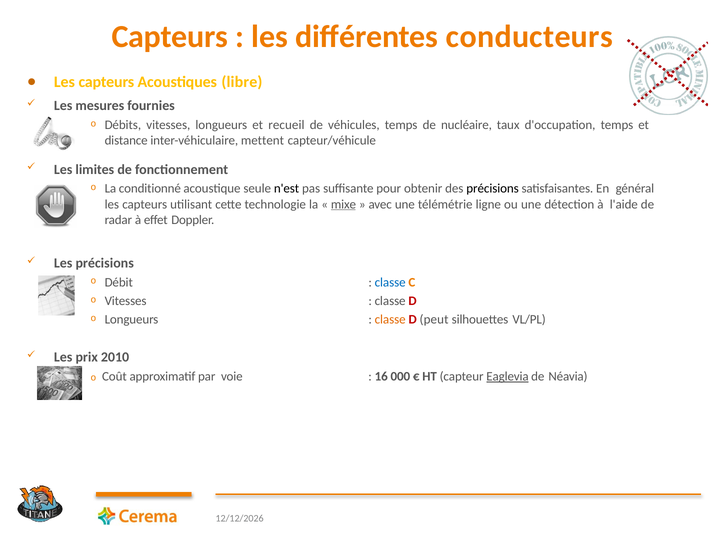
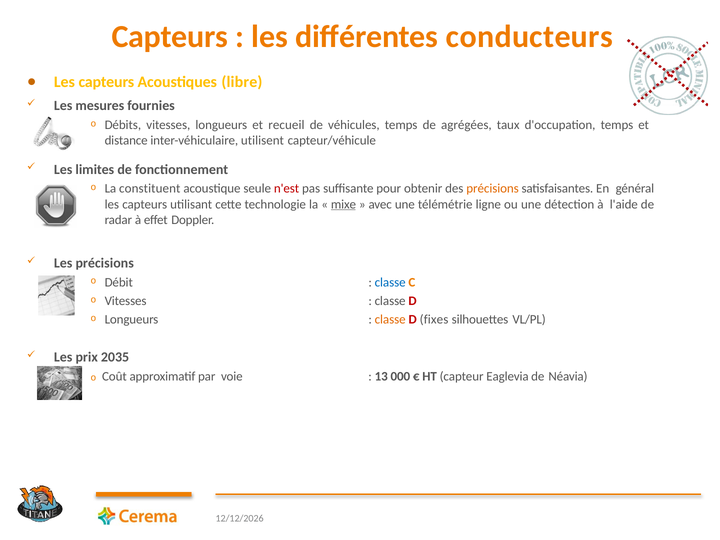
nucléaire: nucléaire -> agrégées (466, 125)
mettent: mettent -> utilisent (262, 141)
conditionné: conditionné -> constituent (150, 189)
n'est colour: black -> red (287, 189)
précisions colour: black -> orange (493, 189)
peut: peut -> fixes (434, 320)
2010: 2010 -> 2035 (115, 357)
16: 16 -> 13 (381, 377)
Eaglevia underline: present -> none (508, 377)
